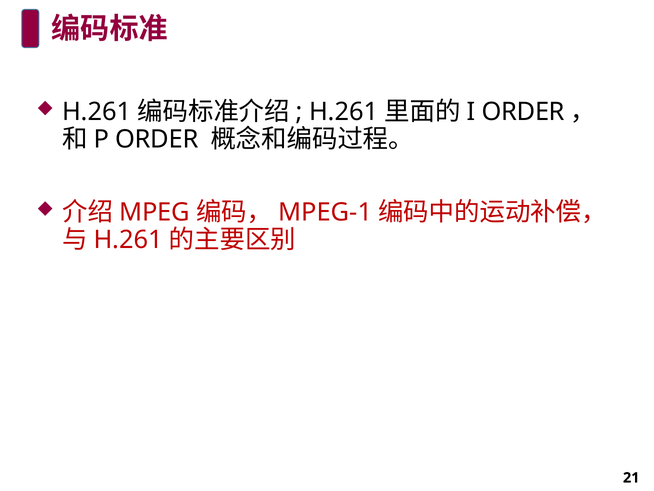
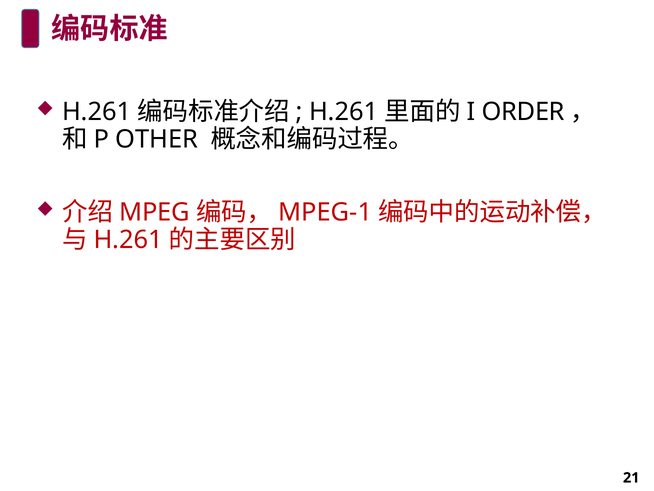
ORDER: ORDER -> OTHER (157, 139)
